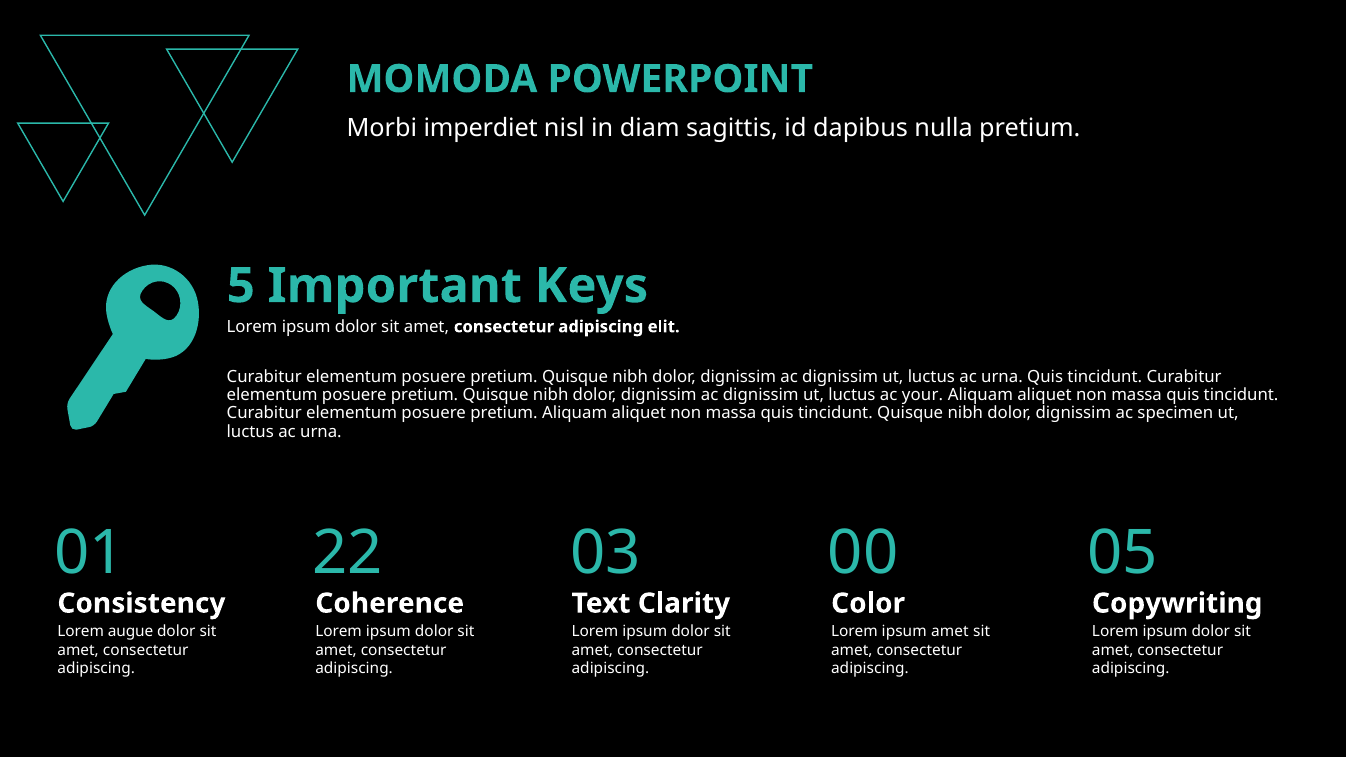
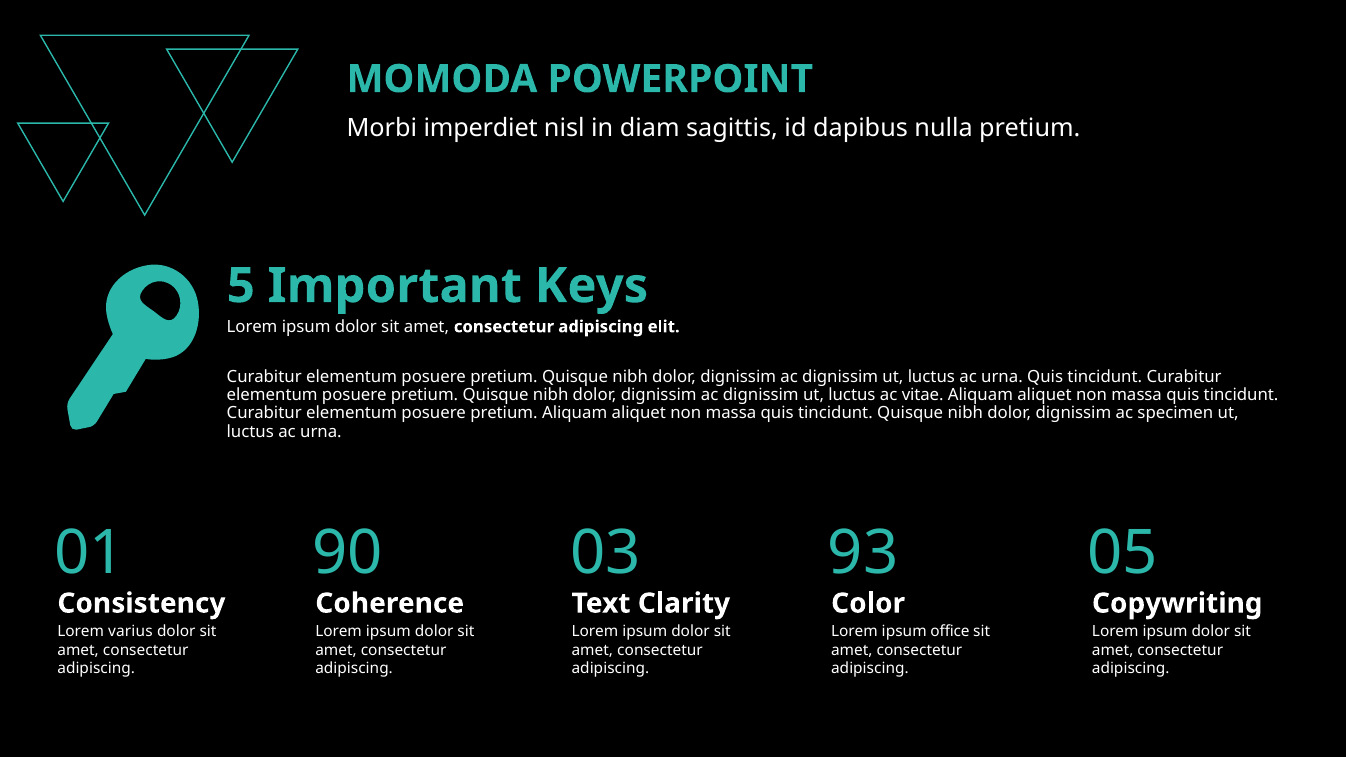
your: your -> vitae (923, 395)
22: 22 -> 90 (348, 553)
00: 00 -> 93 (863, 553)
augue: augue -> varius (130, 632)
ipsum amet: amet -> office (950, 632)
